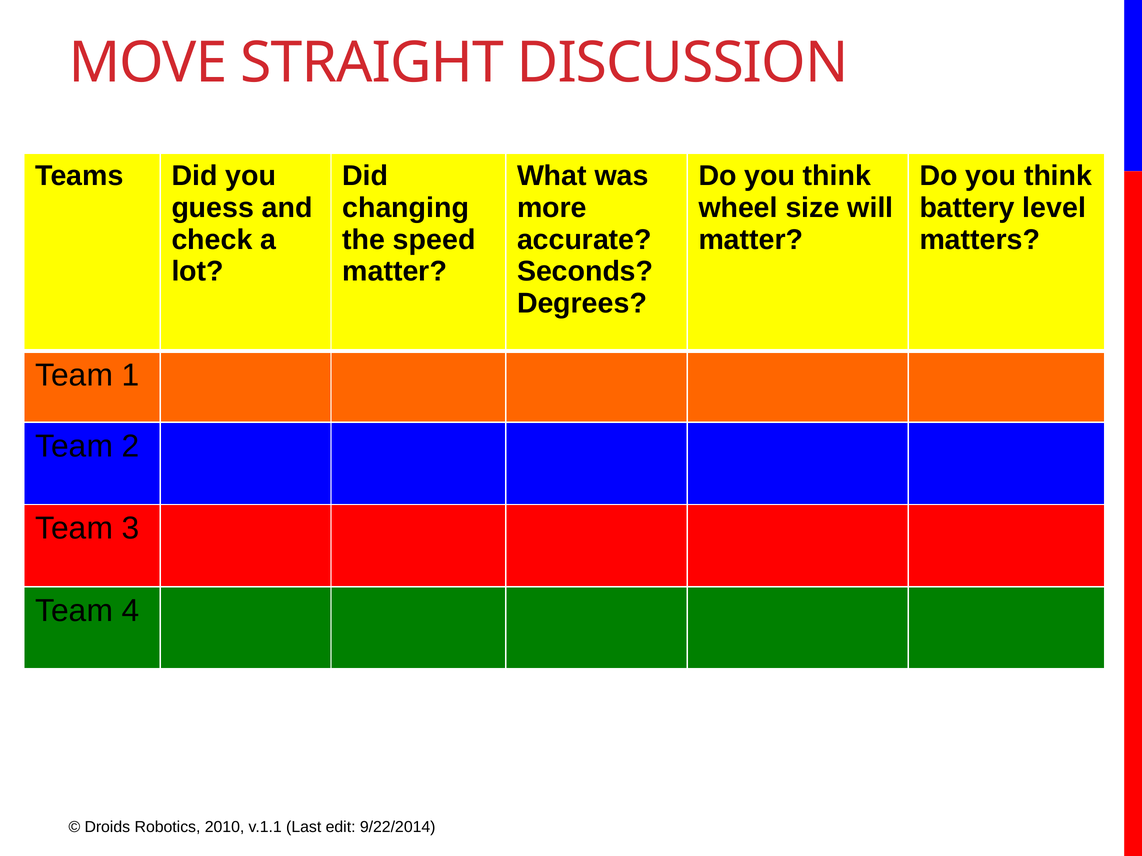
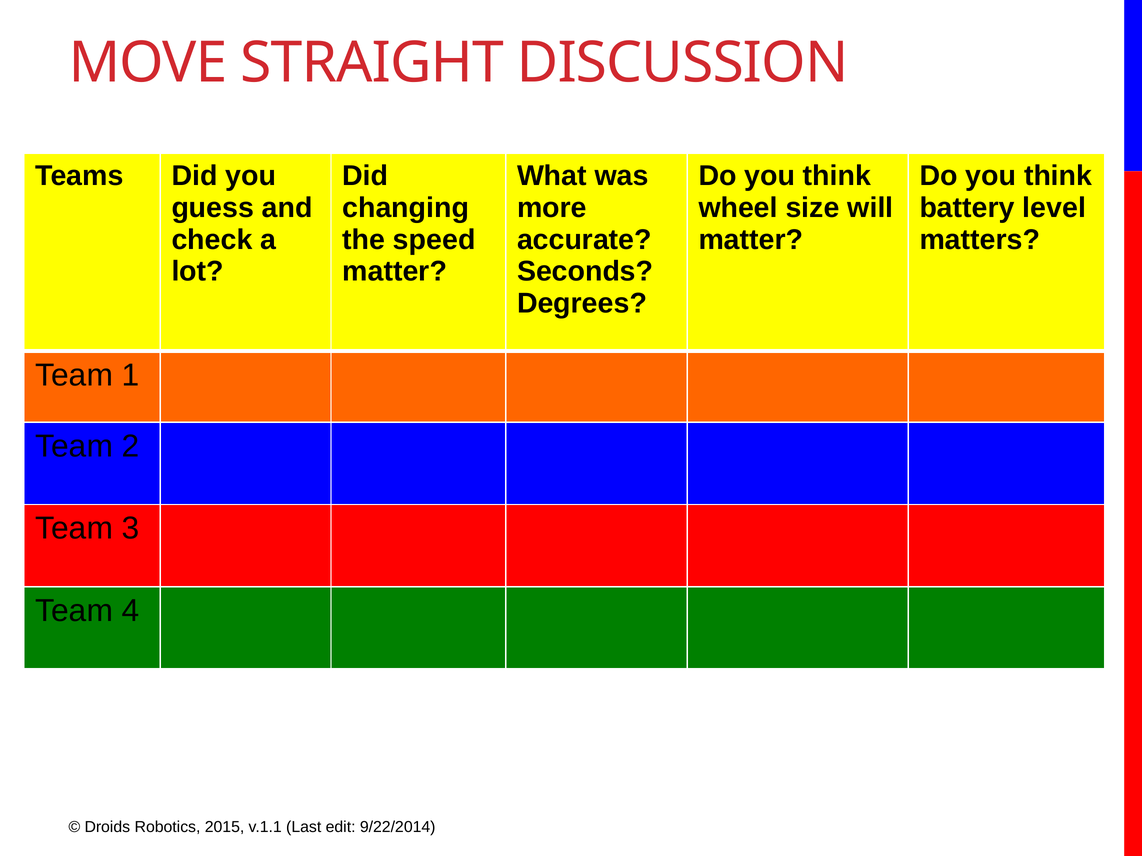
2010: 2010 -> 2015 (225, 827)
